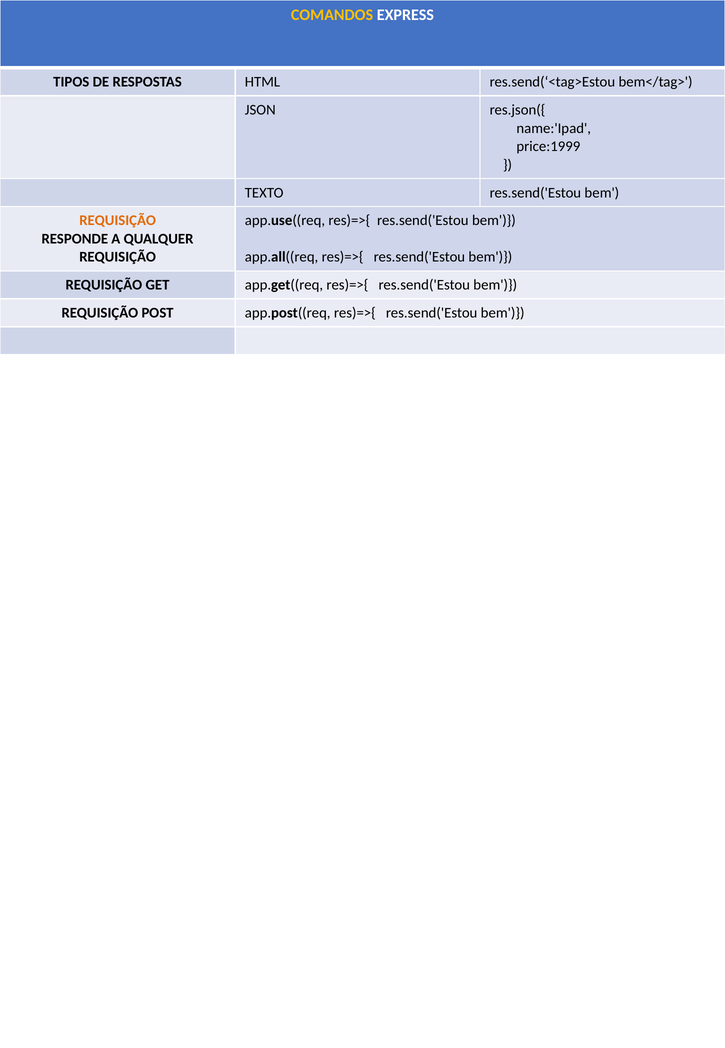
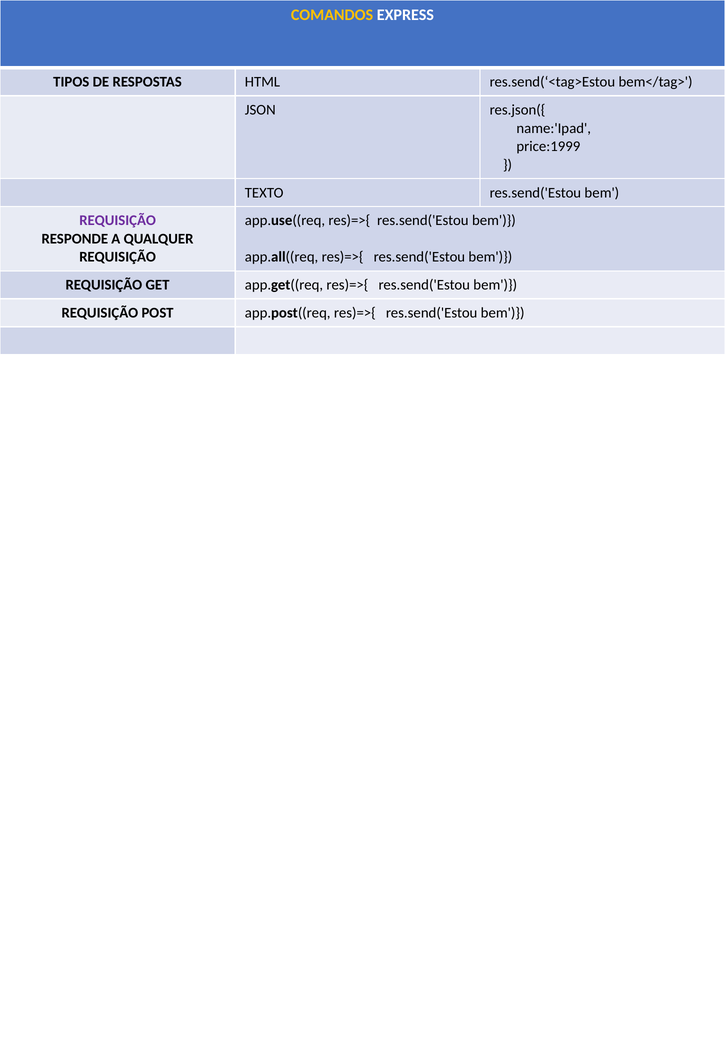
REQUISIÇÃO colour: orange -> purple (118, 220)
